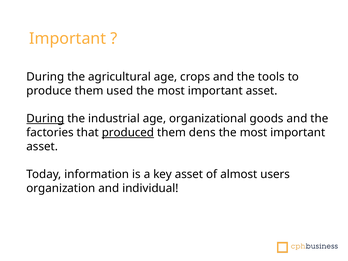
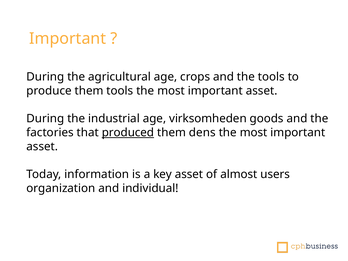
them used: used -> tools (120, 91)
During underline: present -> none (45, 119)
organizational: organizational -> virksomheden (208, 119)
